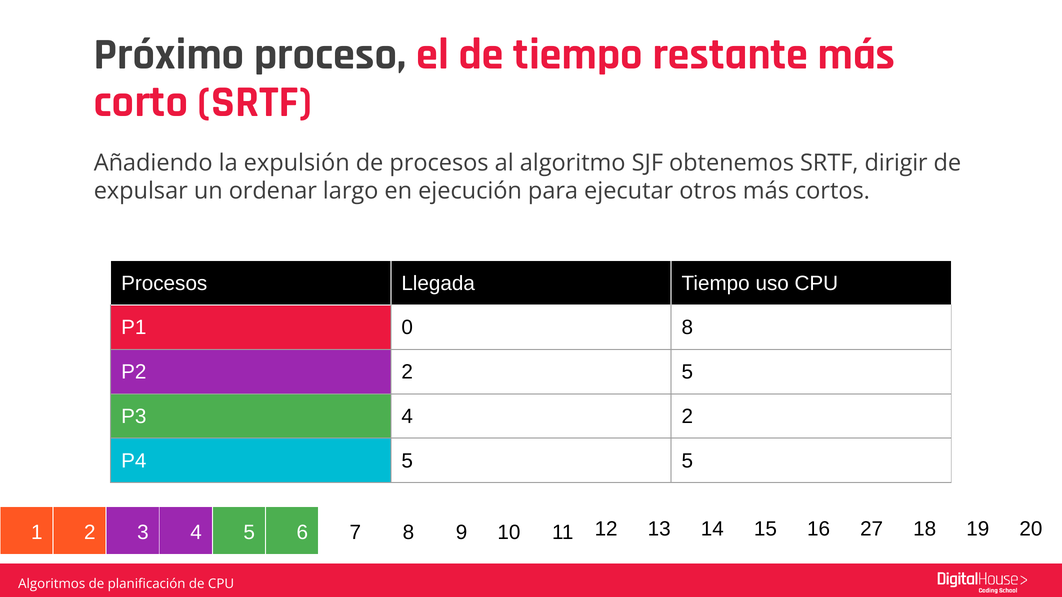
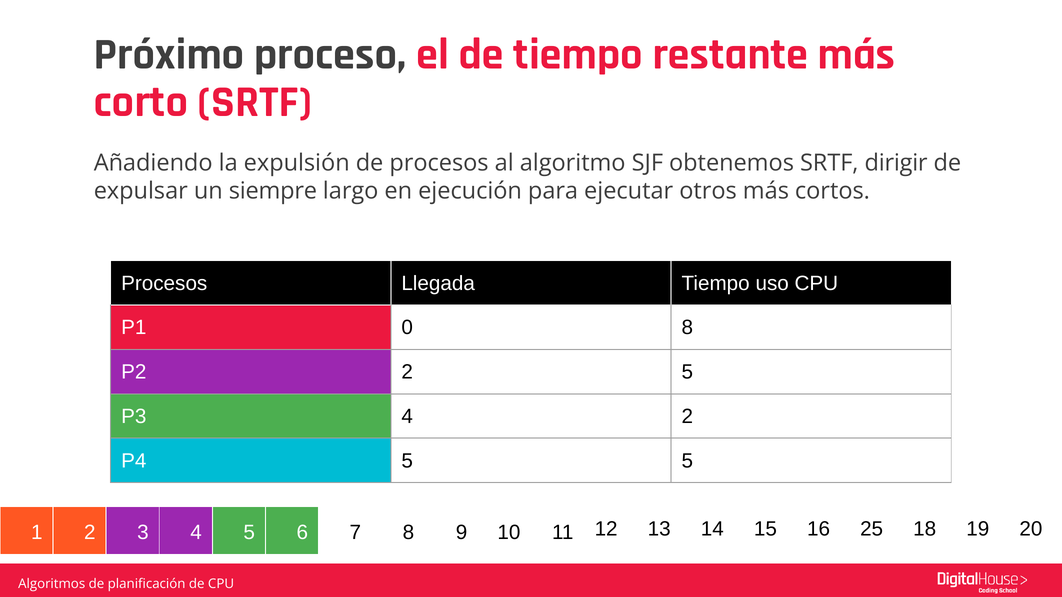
ordenar: ordenar -> siempre (273, 191)
27: 27 -> 25 (872, 530)
